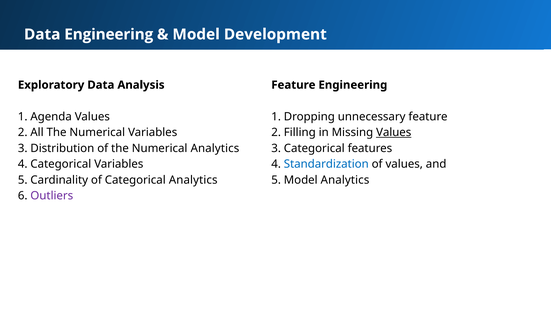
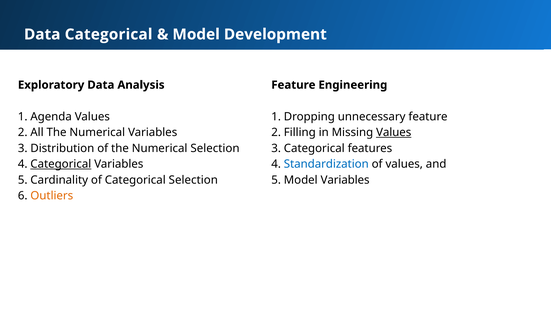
Data Engineering: Engineering -> Categorical (109, 34)
Numerical Analytics: Analytics -> Selection (215, 148)
Categorical underline: none -> present (61, 164)
Categorical Analytics: Analytics -> Selection (193, 180)
Model Analytics: Analytics -> Variables (345, 180)
Outliers colour: purple -> orange (52, 196)
